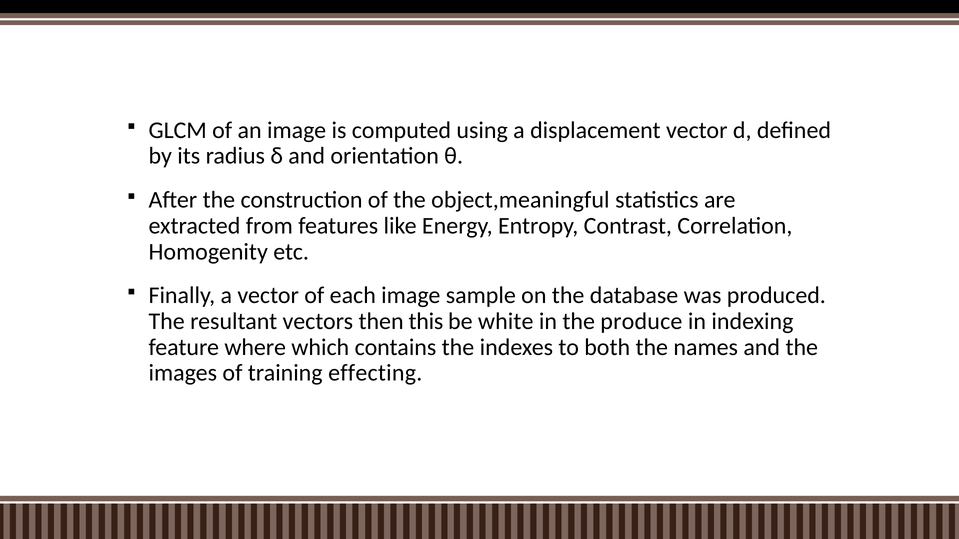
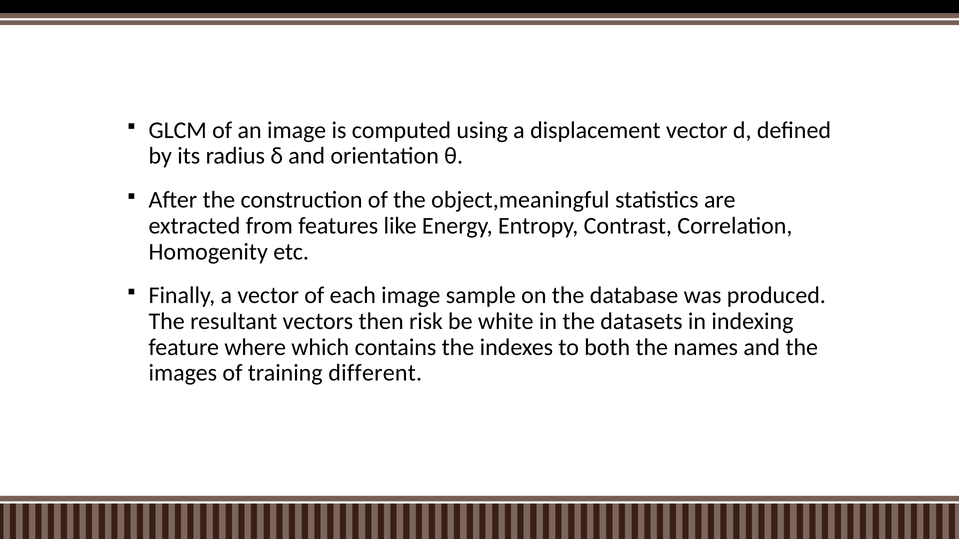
this: this -> risk (426, 322)
produce: produce -> datasets (641, 322)
effecting: effecting -> different (375, 373)
